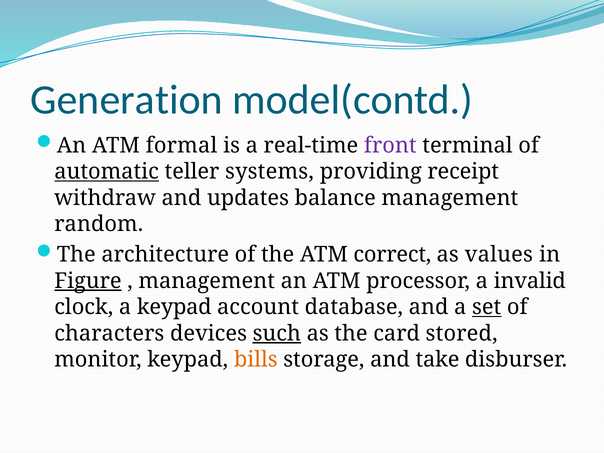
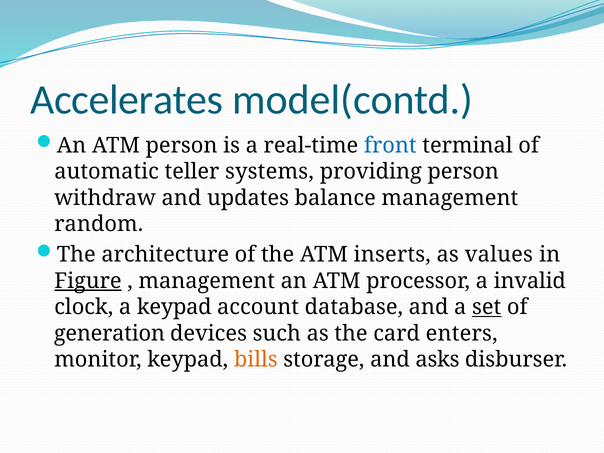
Generation: Generation -> Accelerates (127, 100)
ATM formal: formal -> person (182, 145)
front colour: purple -> blue (390, 145)
automatic underline: present -> none (107, 172)
providing receipt: receipt -> person (463, 172)
correct: correct -> inserts (392, 255)
characters: characters -> generation (109, 333)
such underline: present -> none (277, 333)
stored: stored -> enters (462, 333)
take: take -> asks (438, 360)
